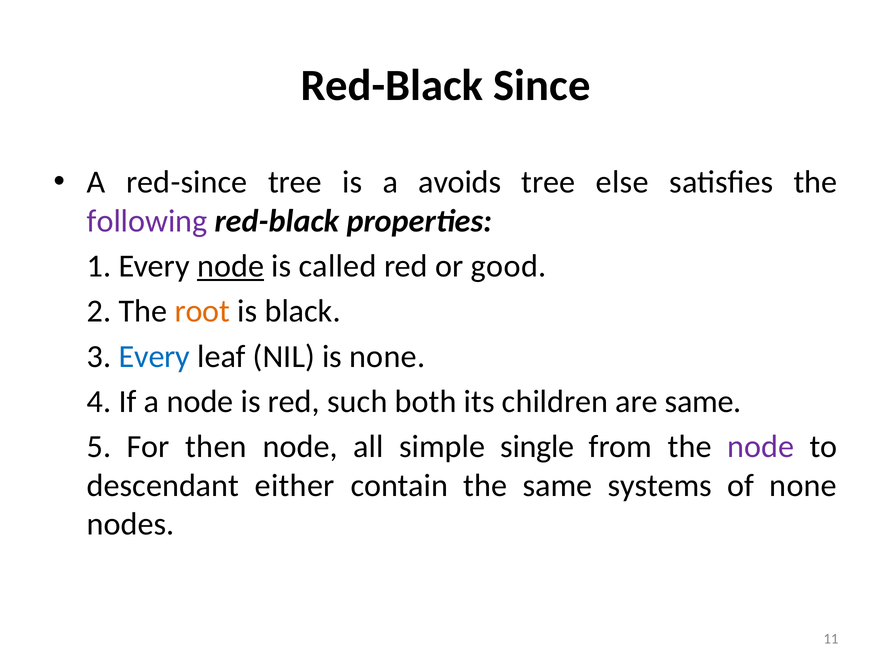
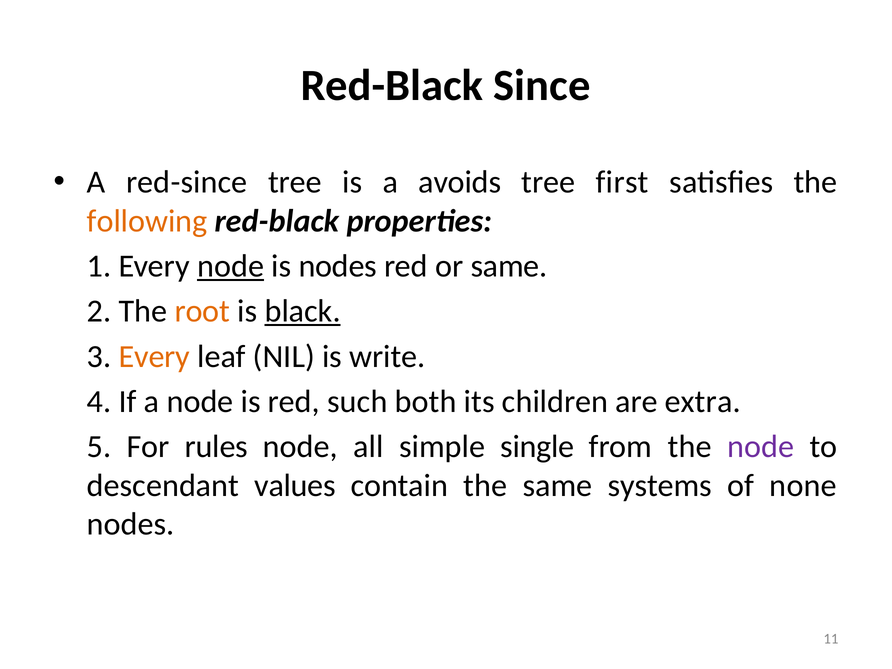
else: else -> first (622, 182)
following colour: purple -> orange (147, 221)
is called: called -> nodes (338, 266)
or good: good -> same (509, 266)
black underline: none -> present (303, 311)
Every colour: blue -> orange (154, 356)
is none: none -> write (387, 356)
are same: same -> extra (703, 402)
then: then -> rules (216, 447)
either: either -> values (295, 485)
